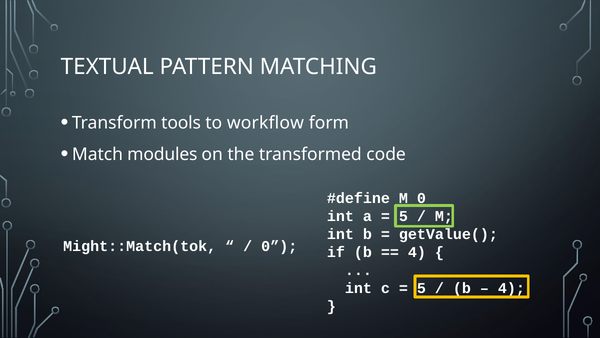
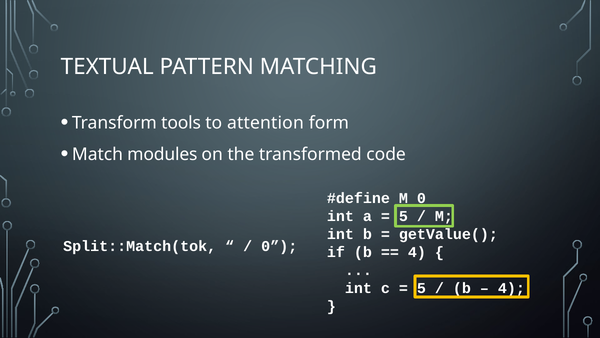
workflow: workflow -> attention (265, 123)
Might::Match(tok: Might::Match(tok -> Split::Match(tok (140, 246)
